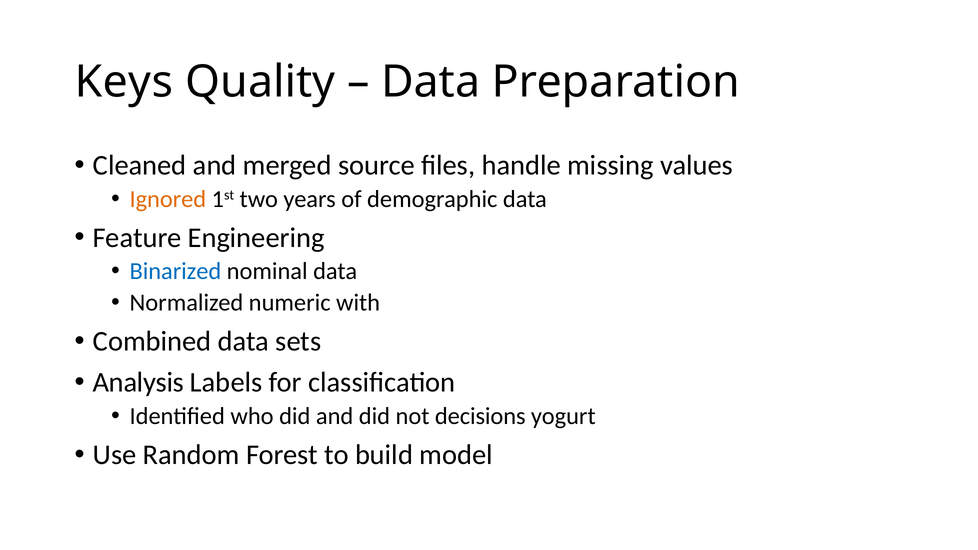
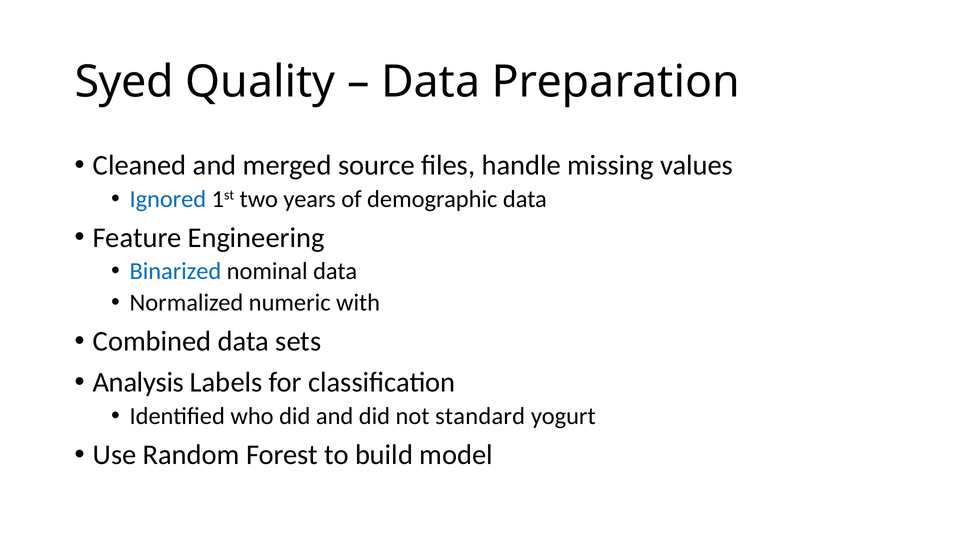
Keys: Keys -> Syed (124, 82)
Ignored colour: orange -> blue (168, 199)
decisions: decisions -> standard (480, 416)
